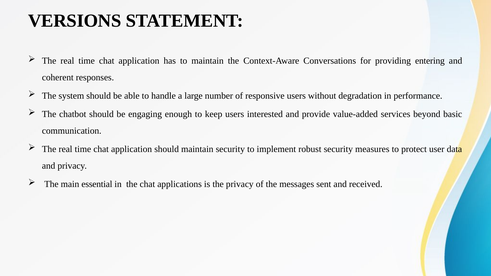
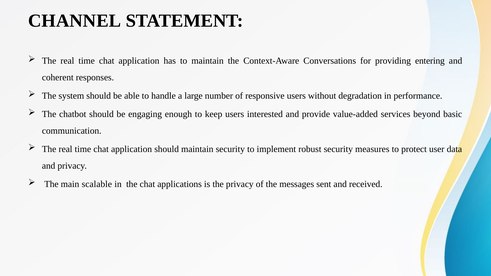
VERSIONS: VERSIONS -> CHANNEL (75, 21)
essential: essential -> scalable (97, 184)
